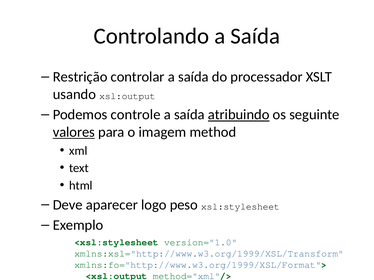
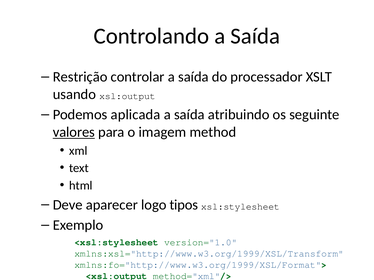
controle: controle -> aplicada (136, 115)
atribuindo underline: present -> none (239, 115)
peso: peso -> tipos (184, 205)
